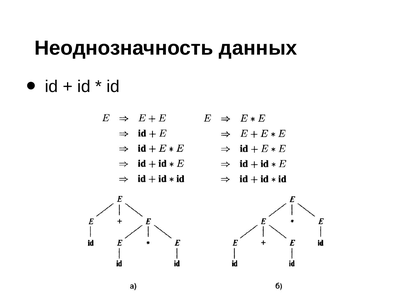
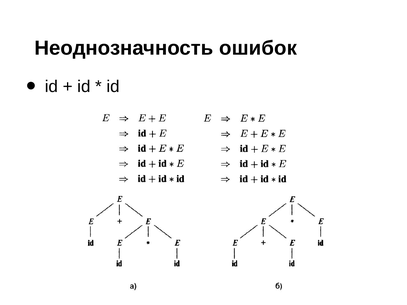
данных: данных -> ошибок (258, 48)
